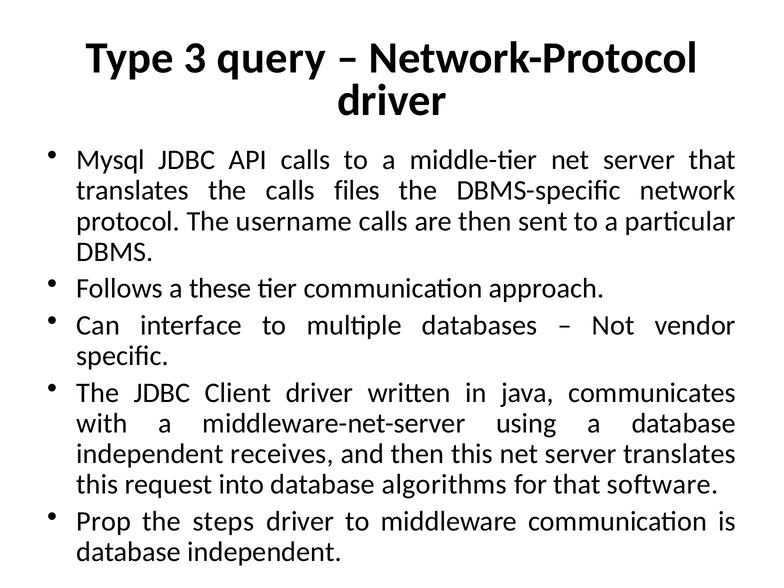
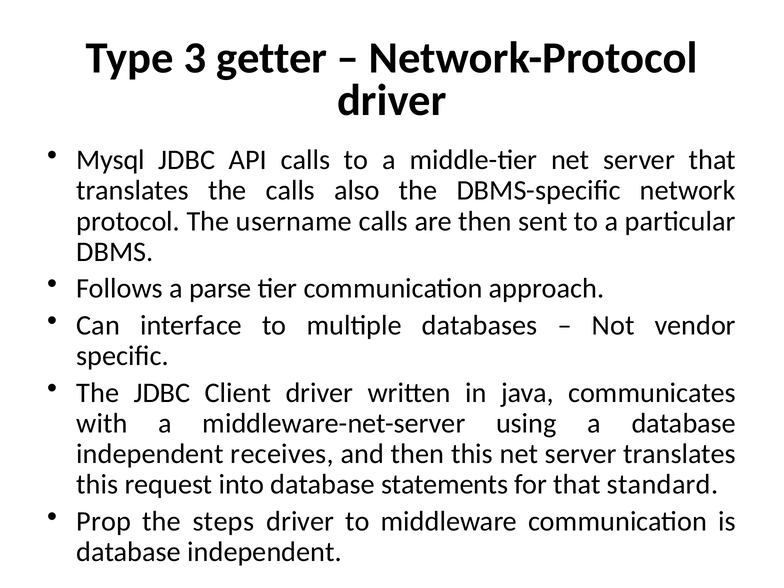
query: query -> getter (272, 58)
files: files -> also (357, 191)
these: these -> parse (220, 289)
algorithms: algorithms -> statements (445, 484)
software: software -> standard (663, 484)
